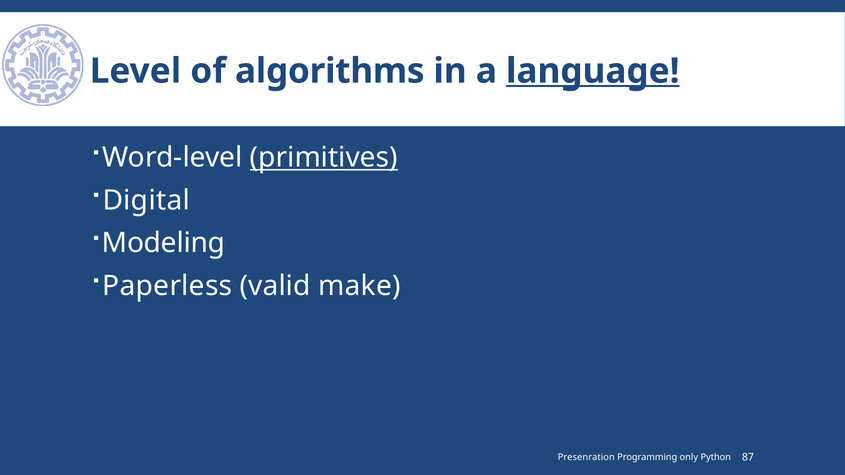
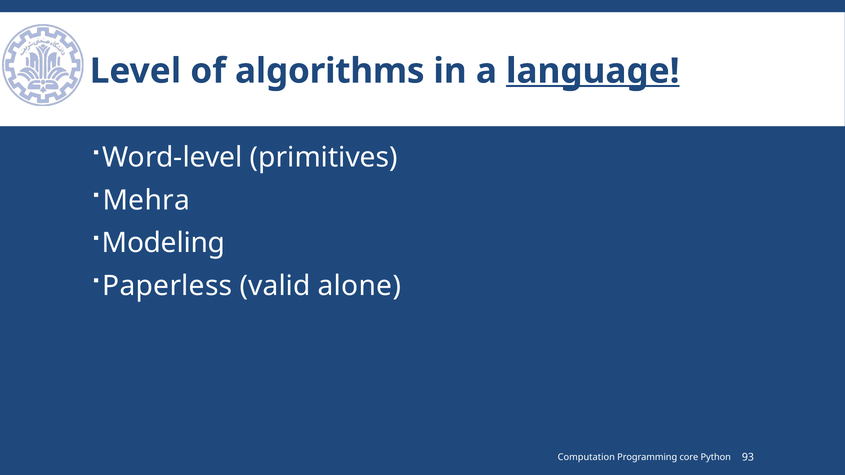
primitives underline: present -> none (324, 158)
Digital: Digital -> Mehra (146, 200)
make: make -> alone (359, 286)
Presenration: Presenration -> Computation (586, 458)
only: only -> core (689, 458)
87: 87 -> 93 (748, 458)
